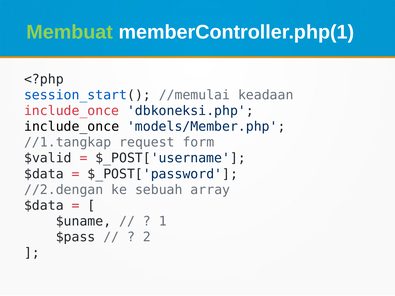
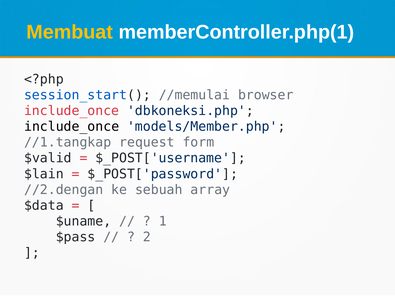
Membuat colour: light green -> yellow (70, 32)
keadaan: keadaan -> browser (266, 95)
$data: $data -> $lain (44, 174)
